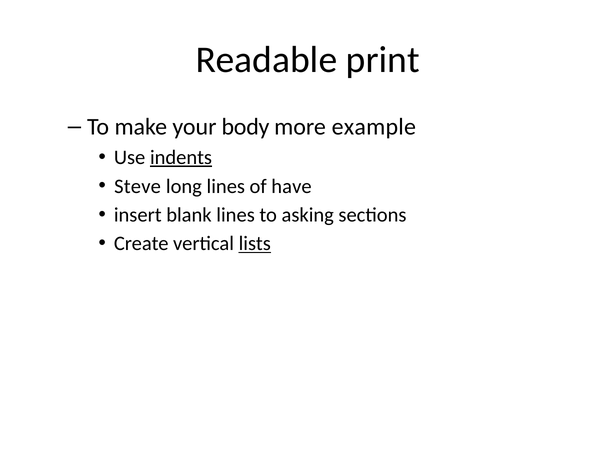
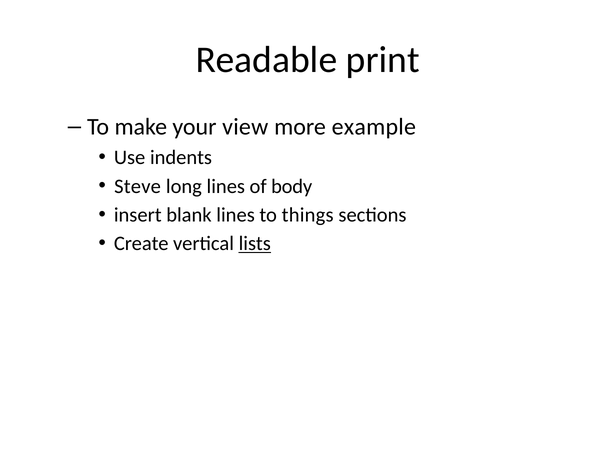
body: body -> view (245, 127)
indents underline: present -> none (181, 158)
have: have -> body (292, 186)
asking: asking -> things (308, 215)
